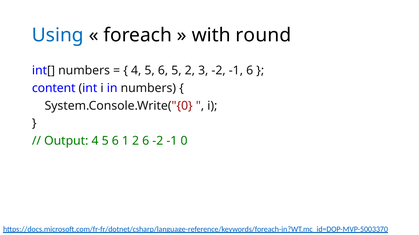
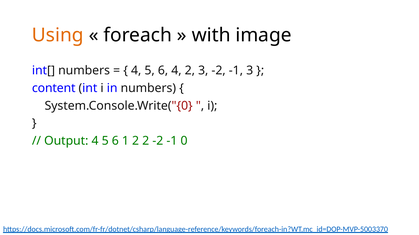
Using colour: blue -> orange (58, 35)
round: round -> image (264, 35)
6 5: 5 -> 4 (176, 71)
-1 6: 6 -> 3 (250, 71)
2 6: 6 -> 2 (146, 141)
